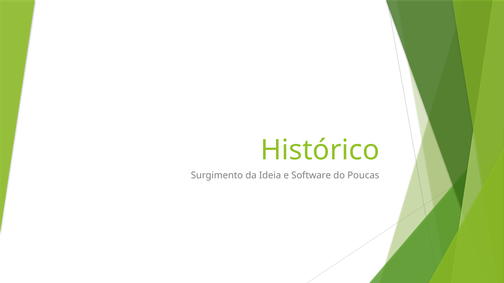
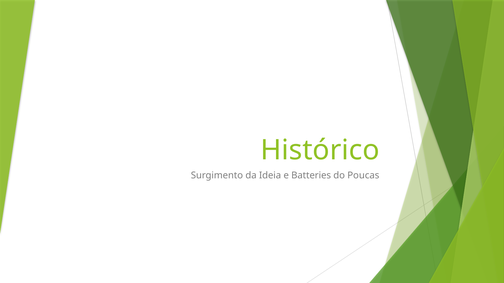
Software: Software -> Batteries (311, 176)
